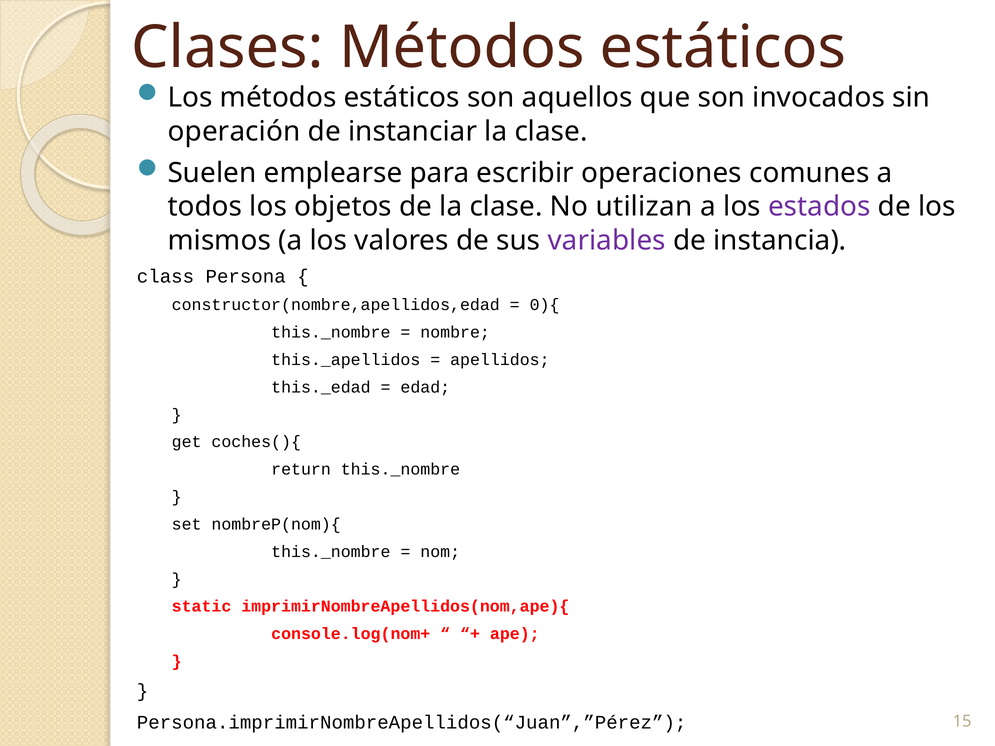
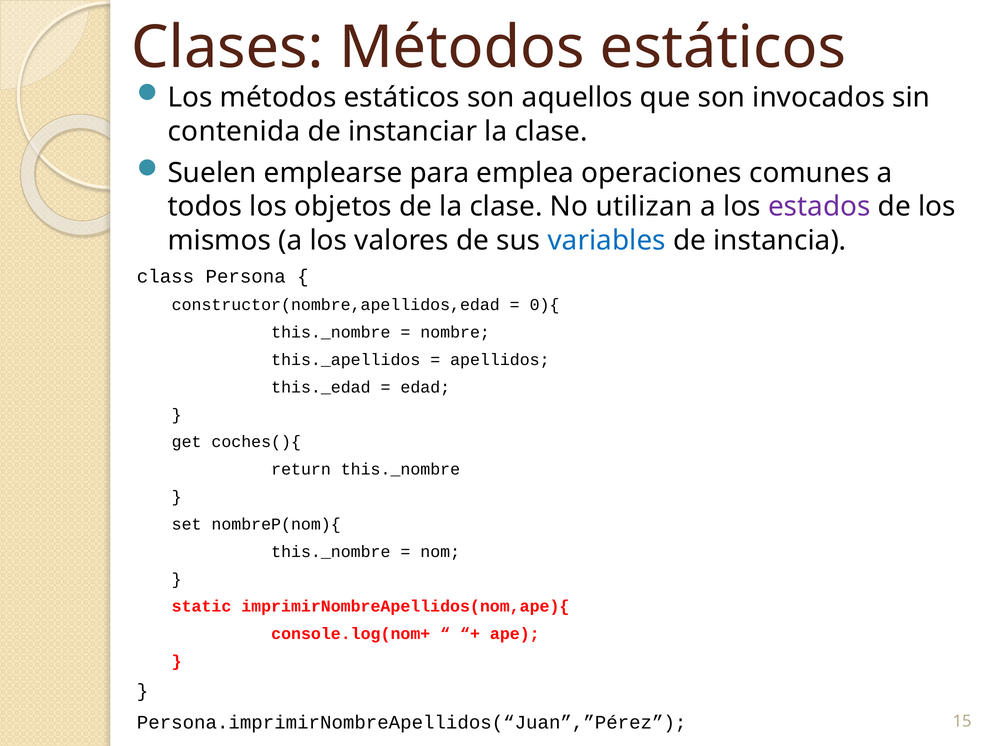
operación: operación -> contenida (234, 131)
escribir: escribir -> emplea (525, 173)
variables colour: purple -> blue (607, 240)
